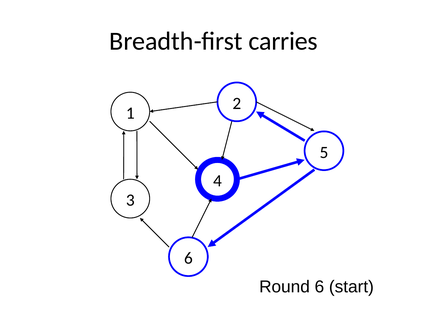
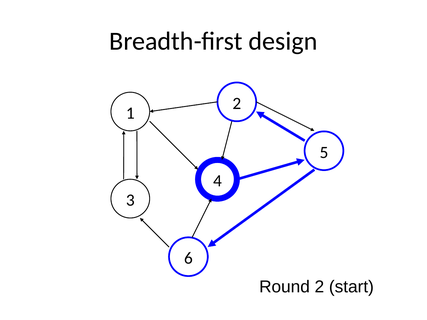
carries: carries -> design (283, 41)
Round 6: 6 -> 2 (319, 287)
